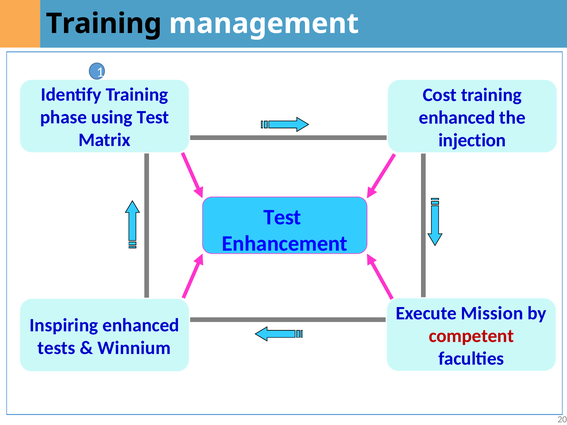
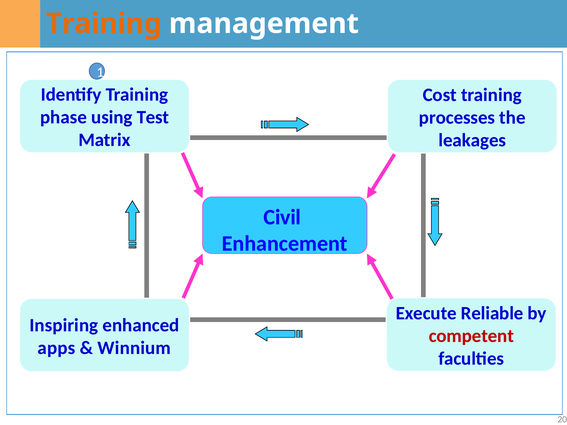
Training colour: black -> orange (104, 24)
enhanced: enhanced -> processes (457, 118)
injection: injection -> leakages (472, 140)
Test: Test -> Civil (282, 217)
Mission: Mission -> Reliable (492, 313)
tests: tests -> apps (56, 348)
